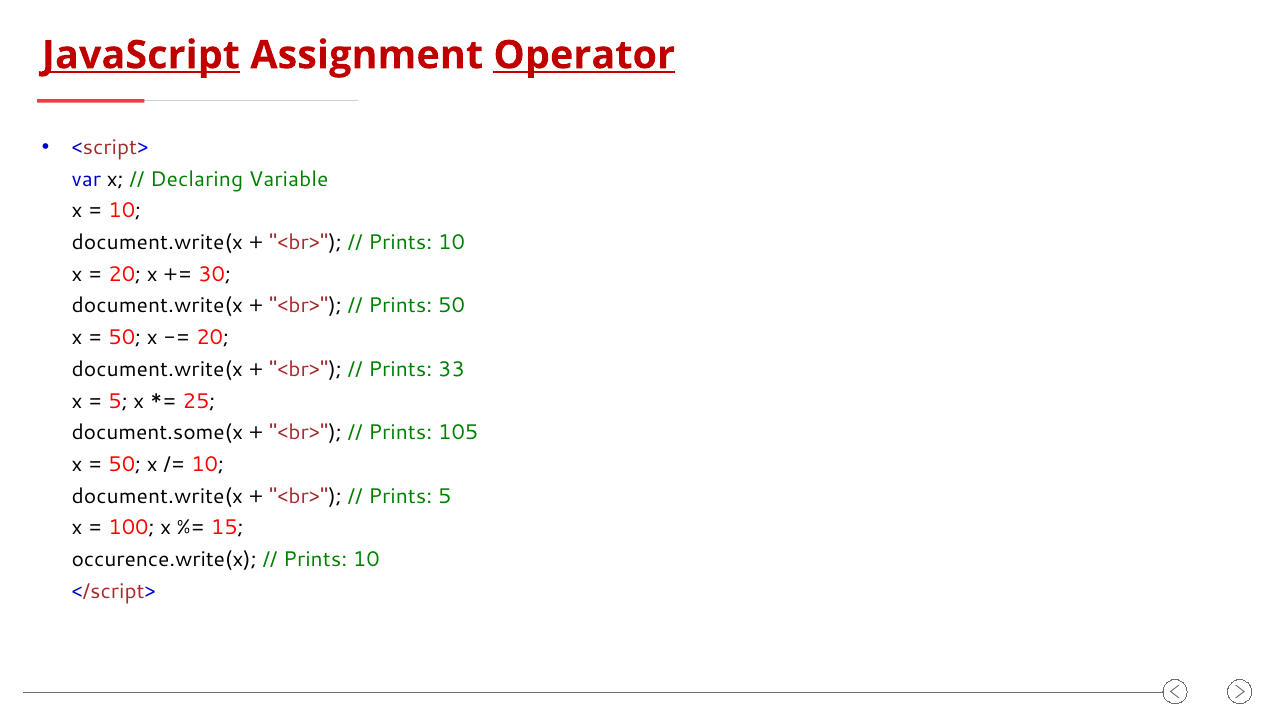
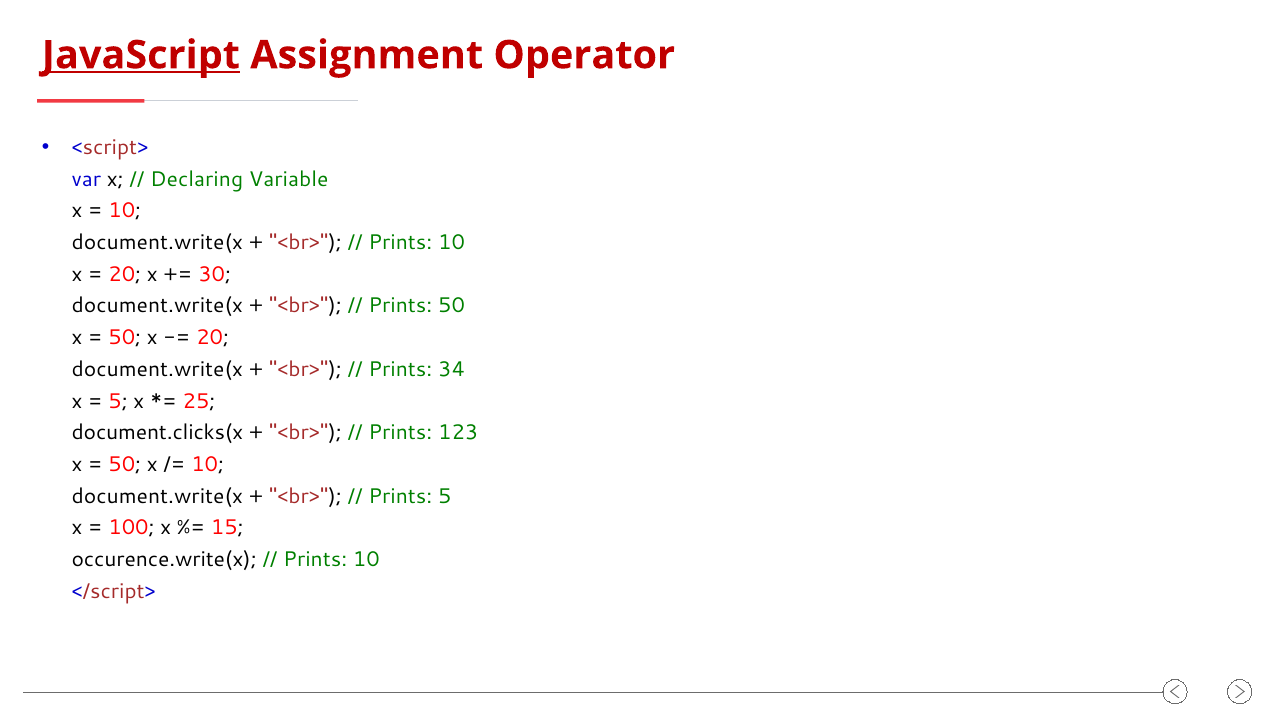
Operator underline: present -> none (584, 55)
33: 33 -> 34 (452, 370)
document.some(x: document.some(x -> document.clicks(x (157, 433)
105: 105 -> 123 (458, 433)
